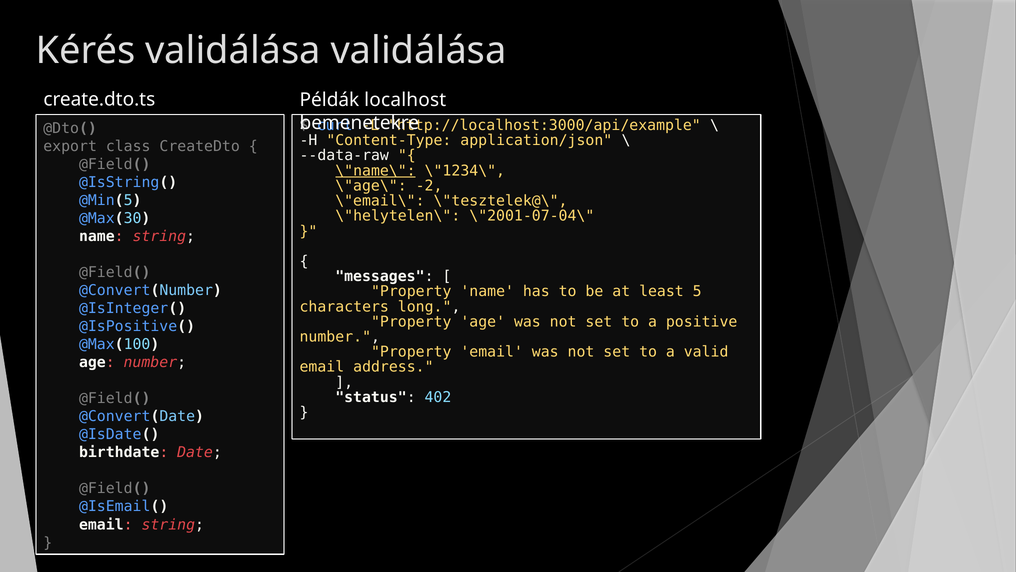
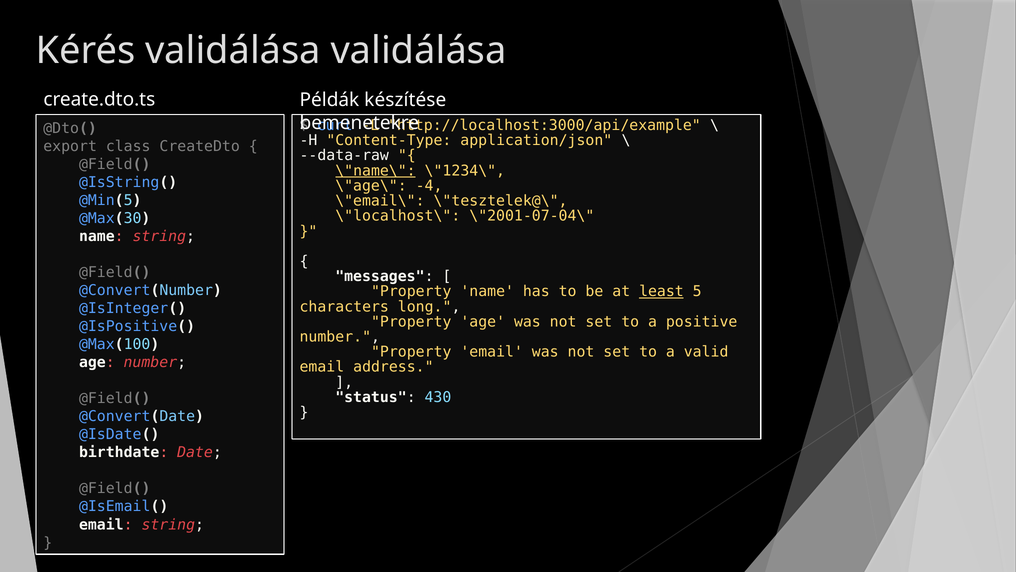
localhost: localhost -> készítése (405, 100)
-2: -2 -> -4 (429, 186)
\"helytelen\: \"helytelen\ -> \"localhost\ (398, 216)
least underline: none -> present (661, 291)
402: 402 -> 430 (438, 397)
